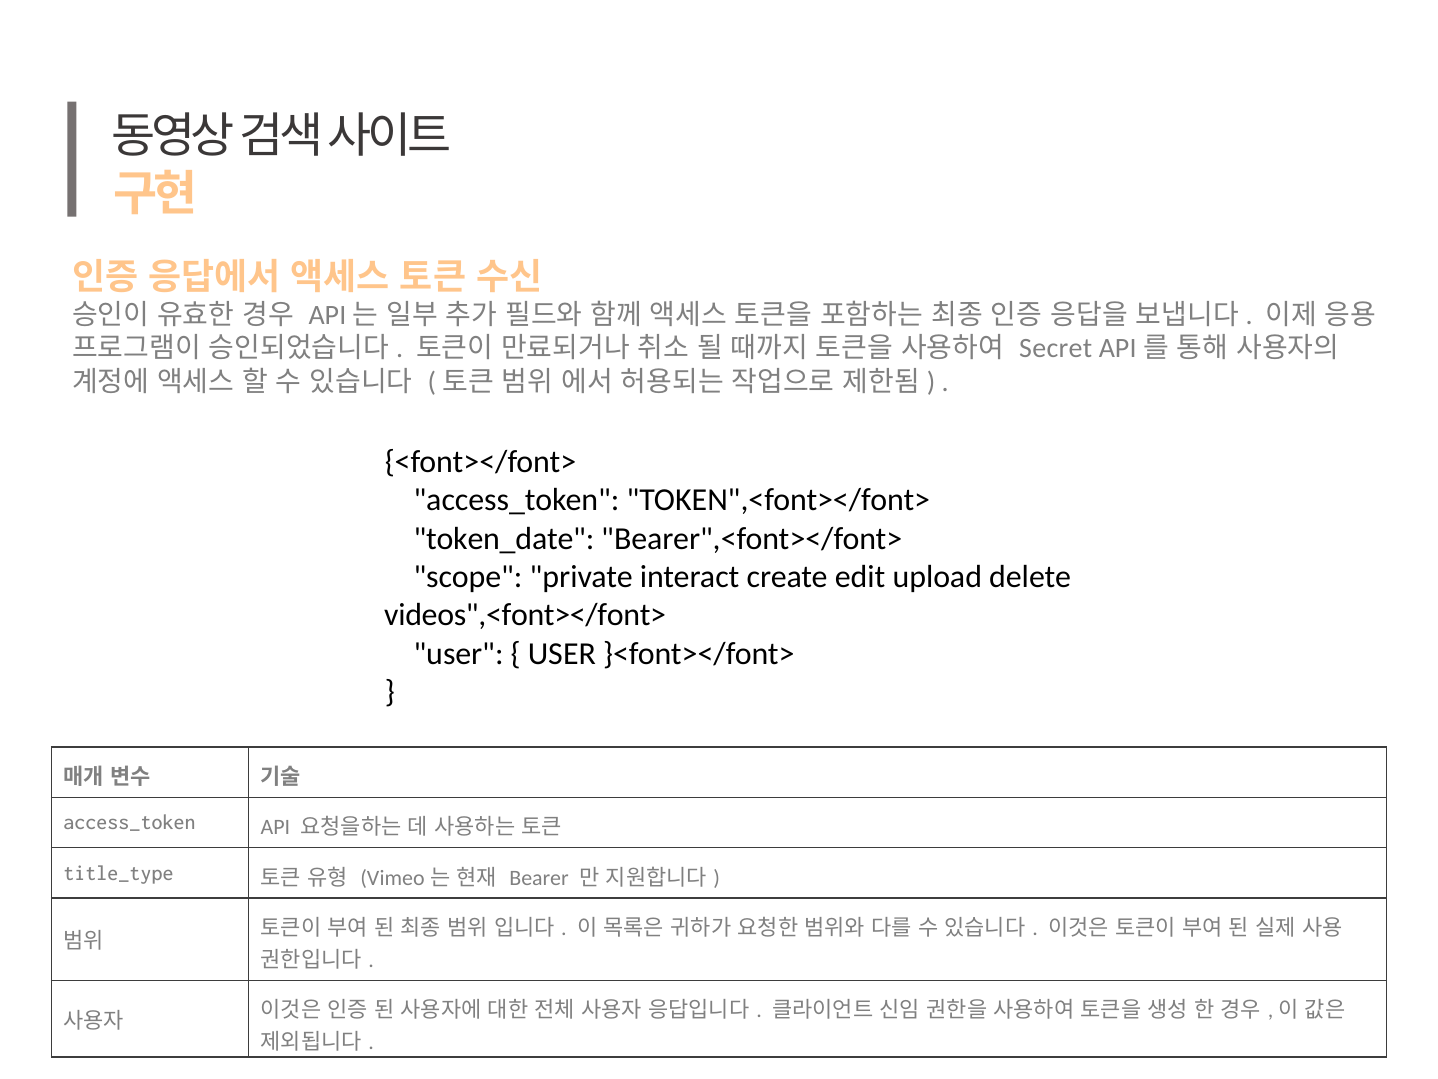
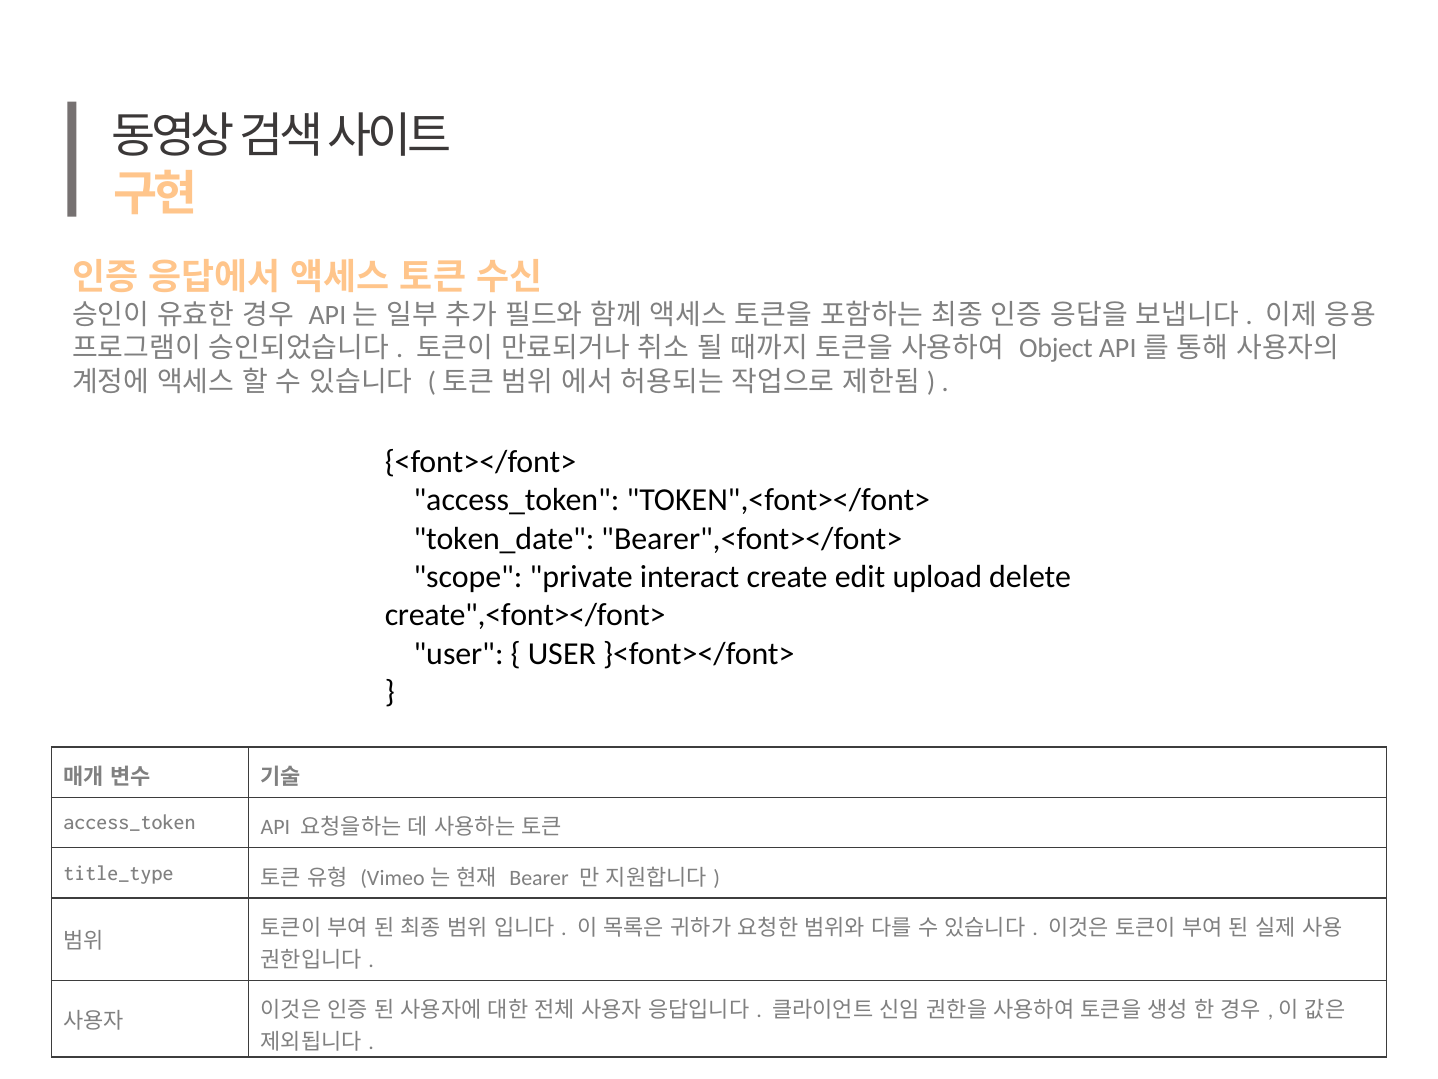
Secret: Secret -> Object (1056, 348)
videos",<font></font>: videos",<font></font> -> create",<font></font> (525, 615)
